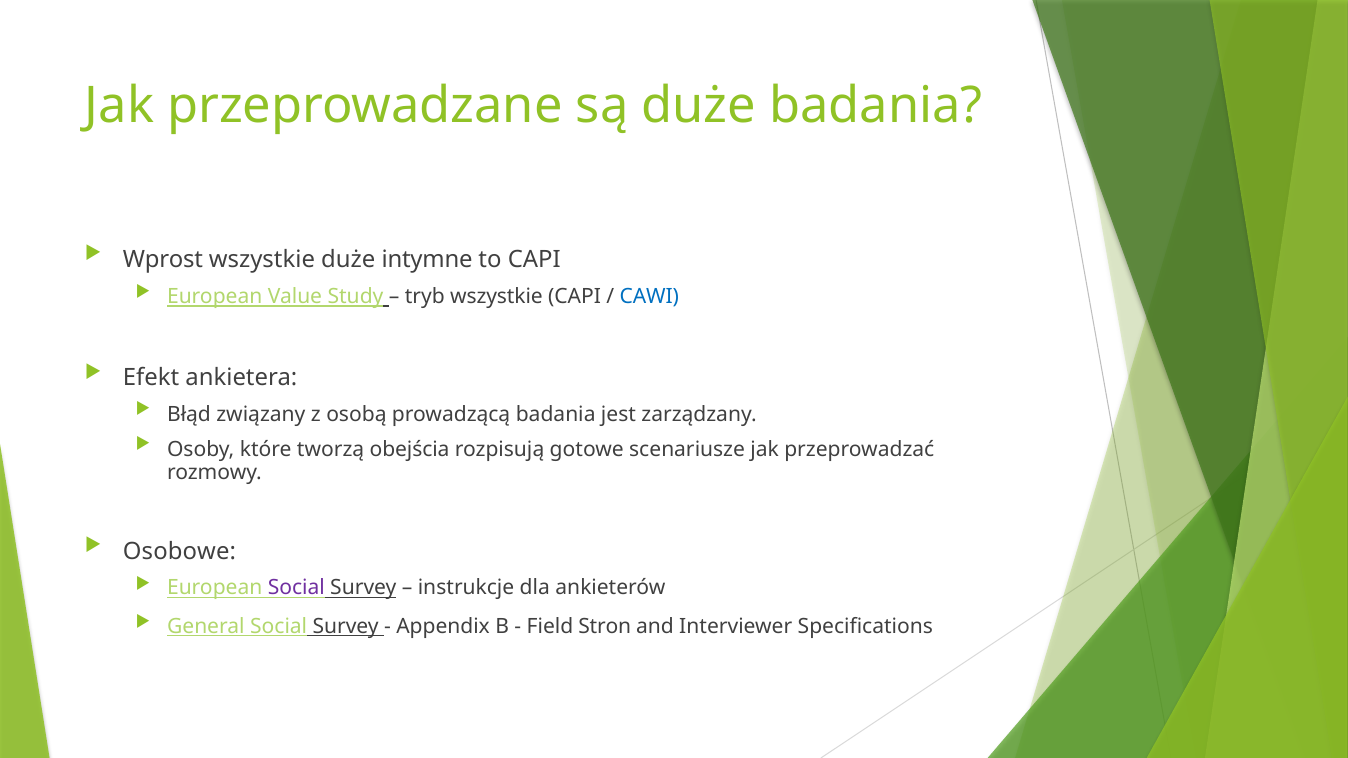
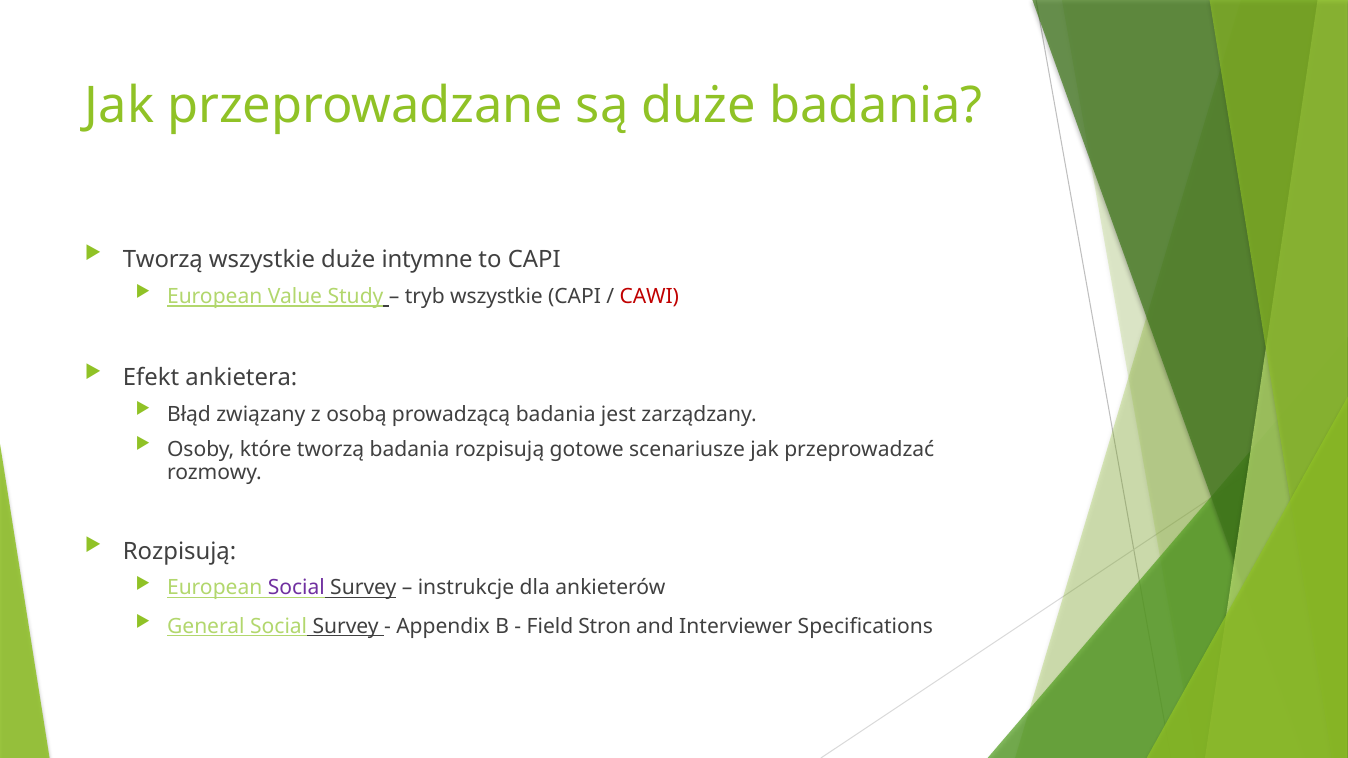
Wprost: Wprost -> Tworzą (163, 260)
CAWI colour: blue -> red (649, 296)
tworzą obejścia: obejścia -> badania (410, 450)
Osobowe: Osobowe -> Rozpisują (180, 551)
